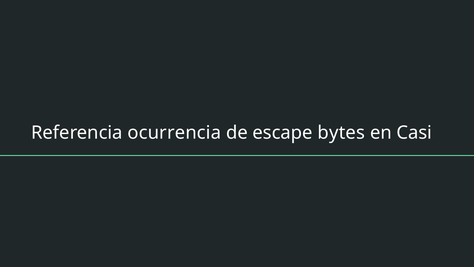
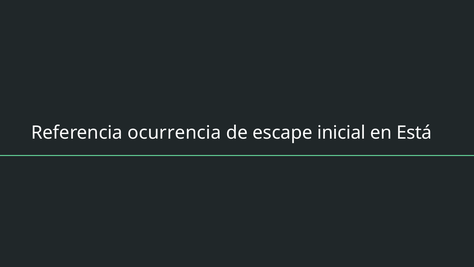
bytes: bytes -> inicial (341, 132)
Casi: Casi -> Está (414, 132)
